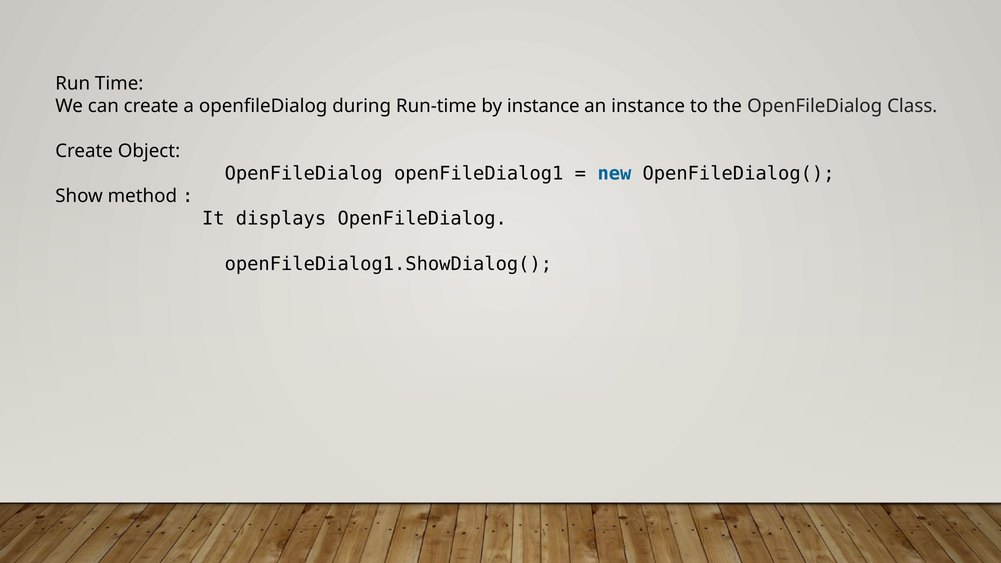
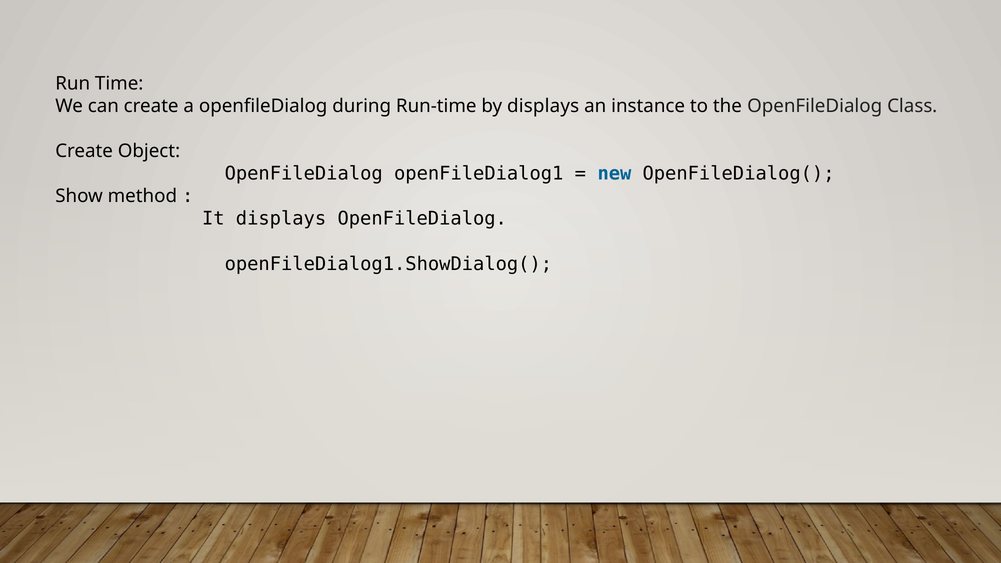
by instance: instance -> displays (543, 106)
